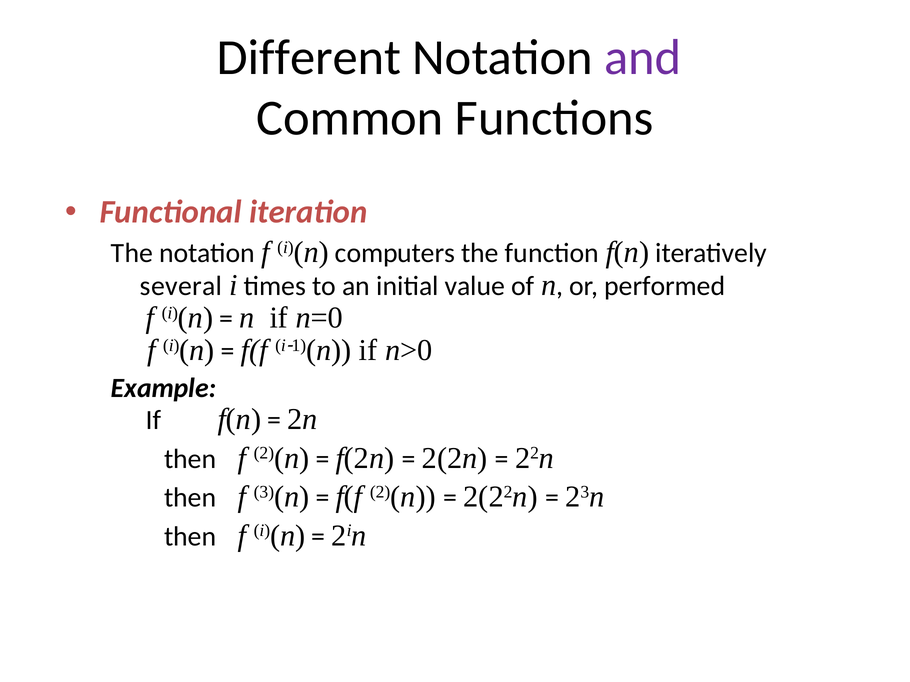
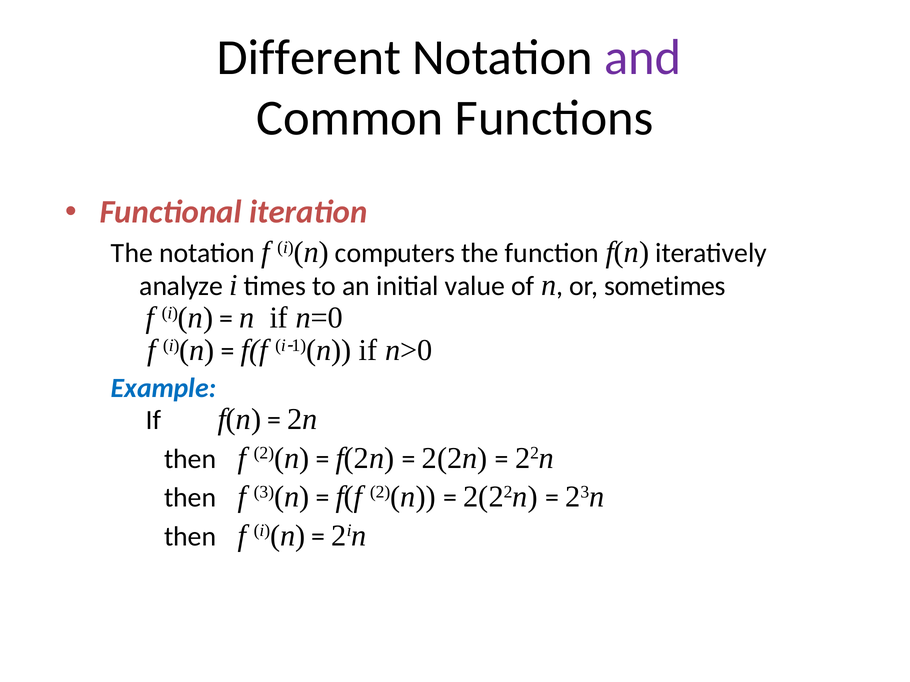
several: several -> analyze (181, 286)
performed: performed -> sometimes (665, 286)
Example colour: black -> blue (164, 388)
